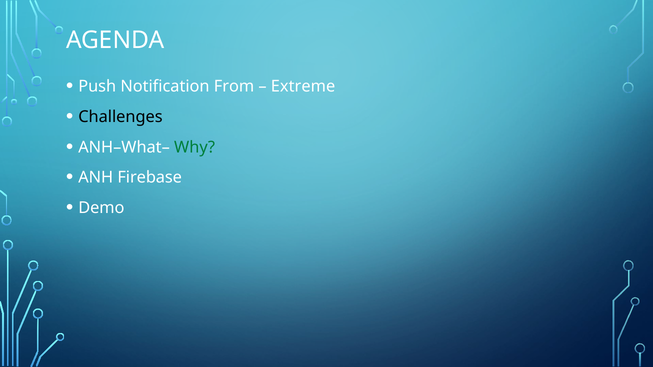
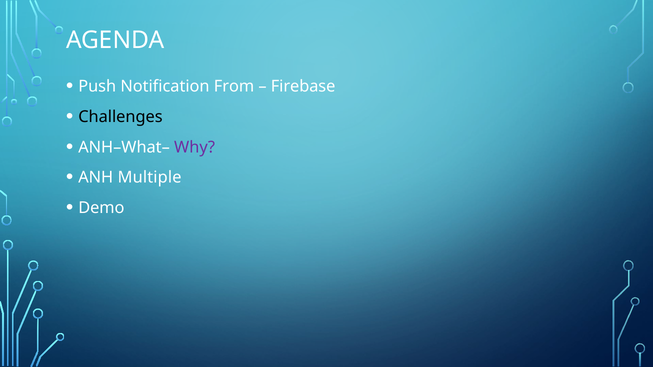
Extreme: Extreme -> Firebase (303, 87)
Why colour: green -> purple (195, 147)
Firebase: Firebase -> Multiple (150, 178)
